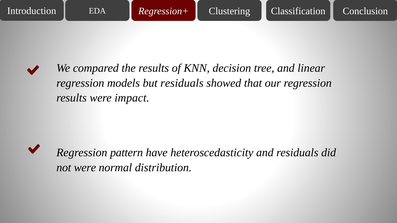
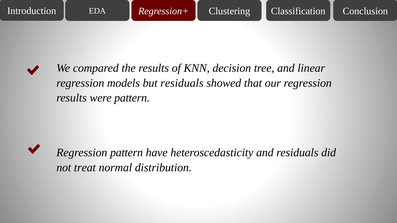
were impact: impact -> pattern (132, 98)
not were: were -> treat (85, 168)
